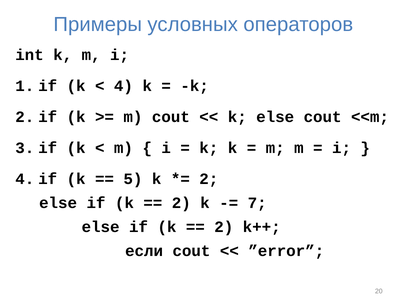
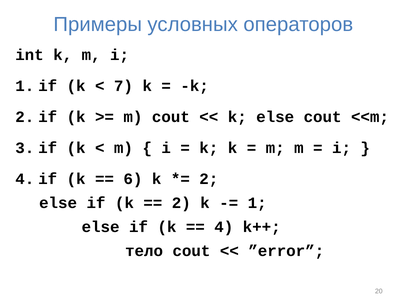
4: 4 -> 7 (123, 86)
5: 5 -> 6 (133, 179)
7: 7 -> 1 (257, 203)
2: 2 -> 4 (224, 227)
если: если -> тело (144, 251)
